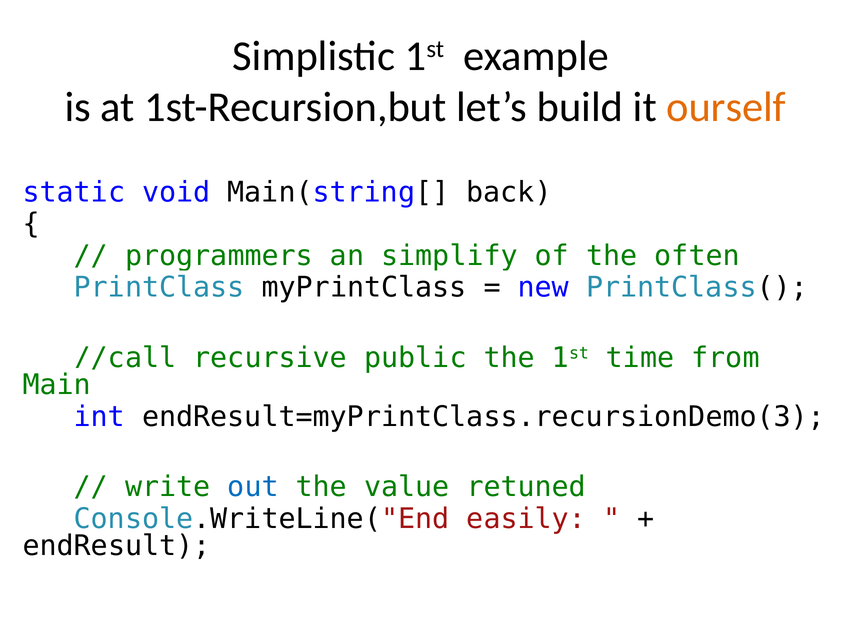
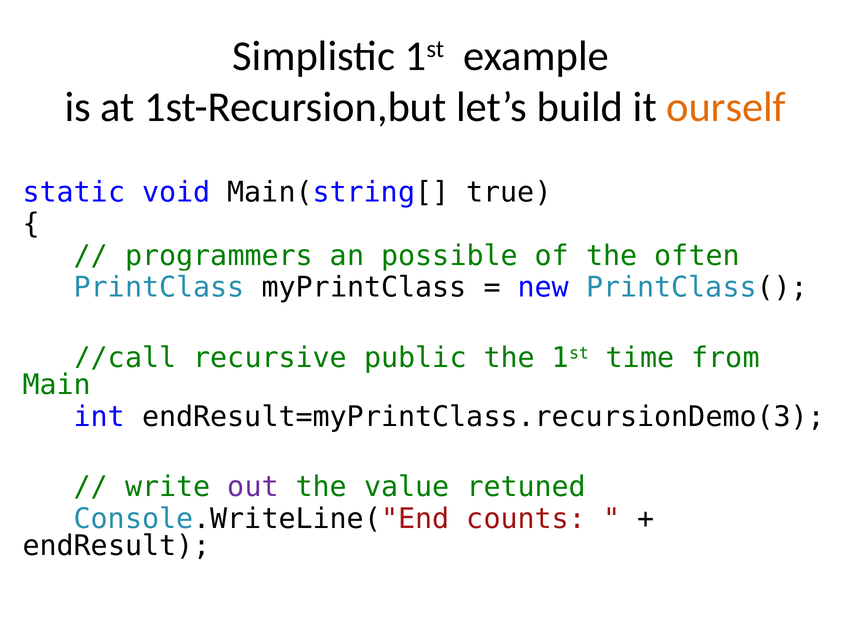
back: back -> true (509, 192)
simplify: simplify -> possible (450, 256)
out colour: blue -> purple (253, 487)
easily: easily -> counts (526, 519)
